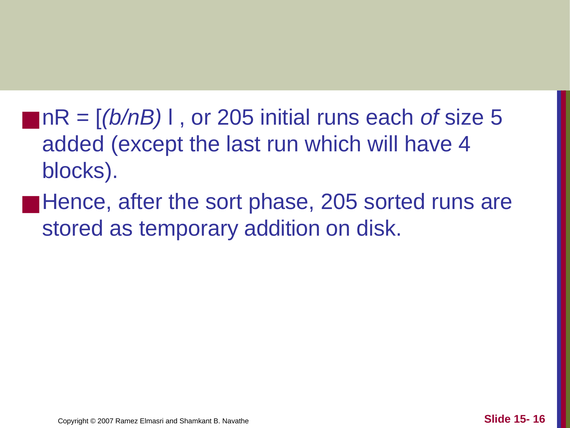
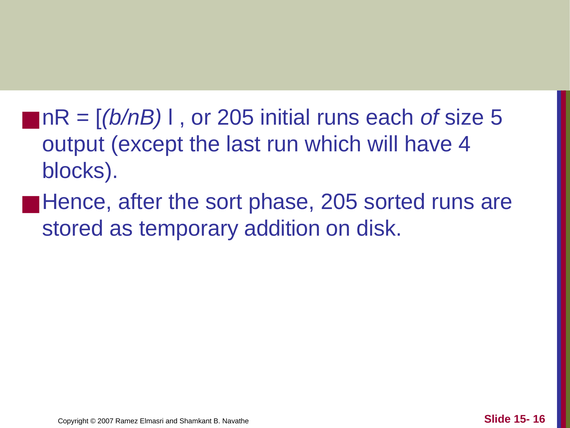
added: added -> output (73, 144)
